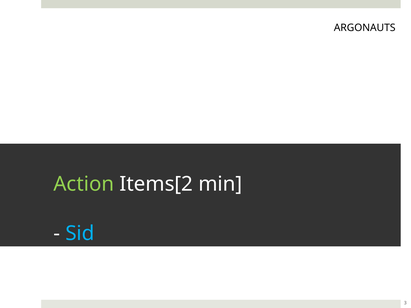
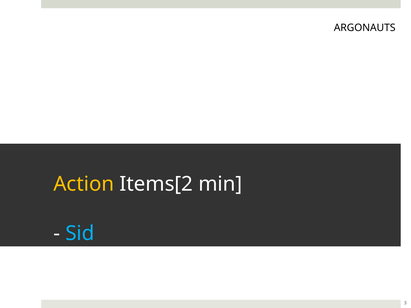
Action colour: light green -> yellow (84, 184)
